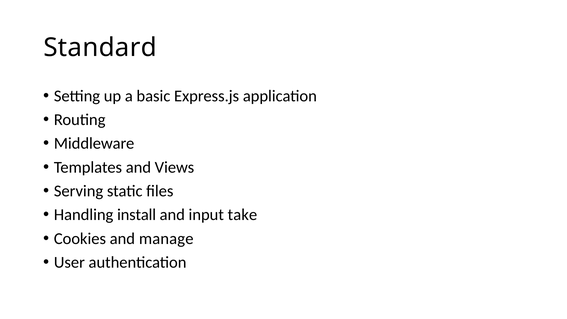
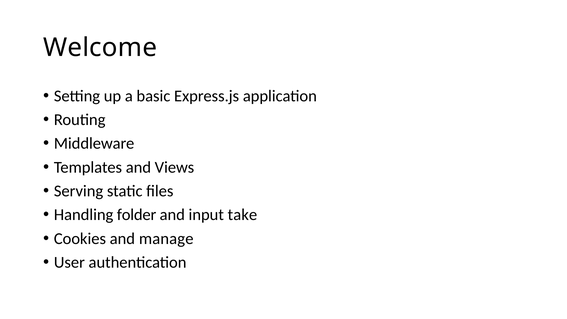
Standard: Standard -> Welcome (100, 48)
install: install -> folder (137, 215)
